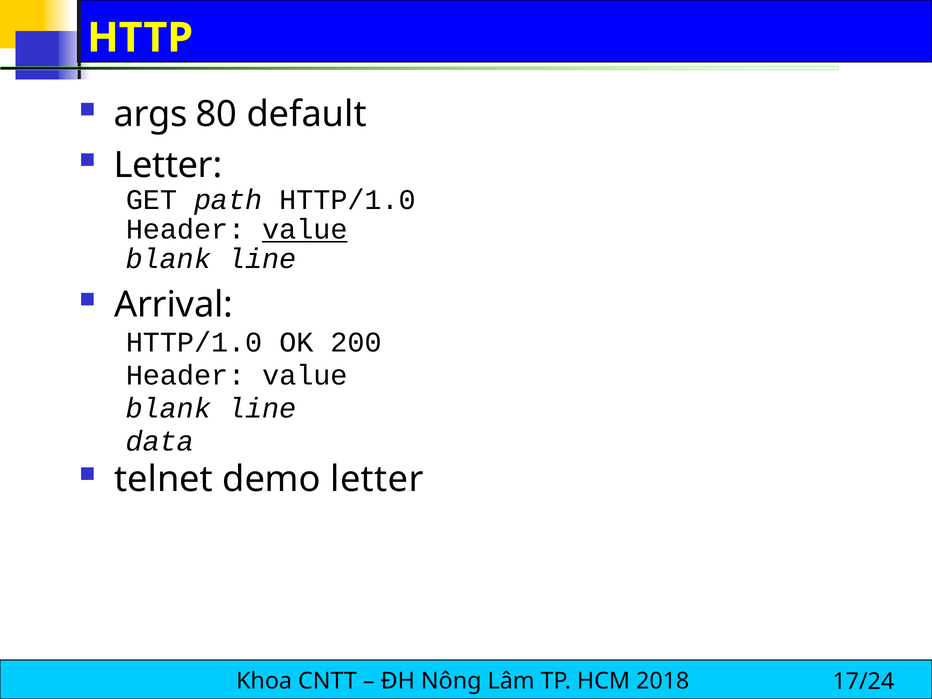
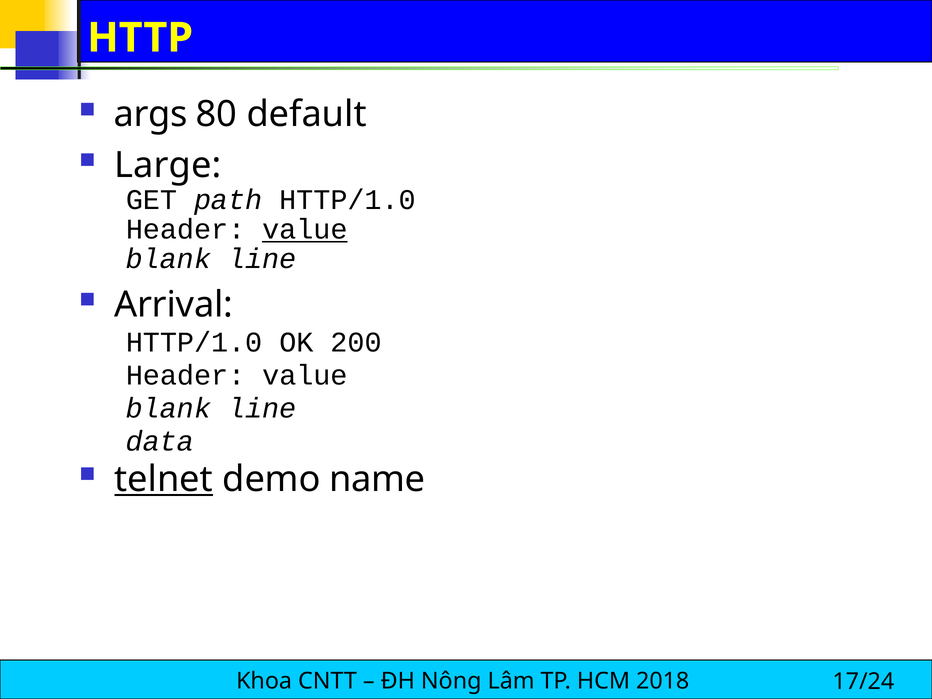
Letter: Letter -> Large (168, 165)
telnet underline: none -> present (164, 479)
demo letter: letter -> name (377, 479)
